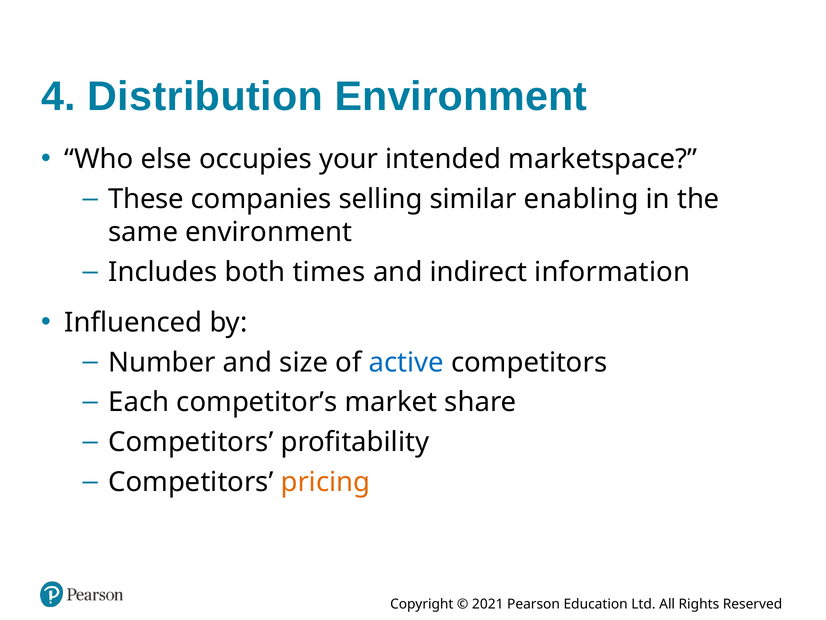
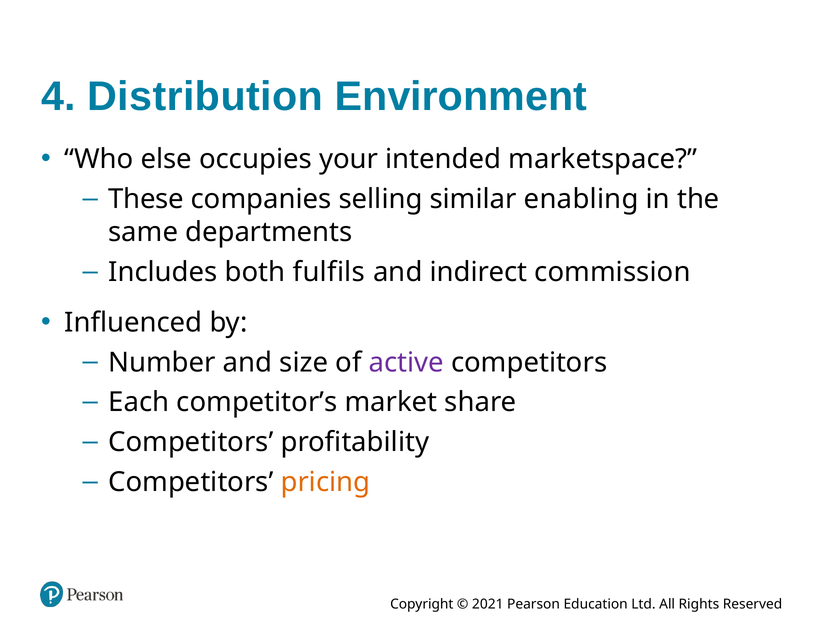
same environment: environment -> departments (269, 232)
times: times -> fulfils (329, 272)
information: information -> commission (612, 272)
active colour: blue -> purple (406, 362)
